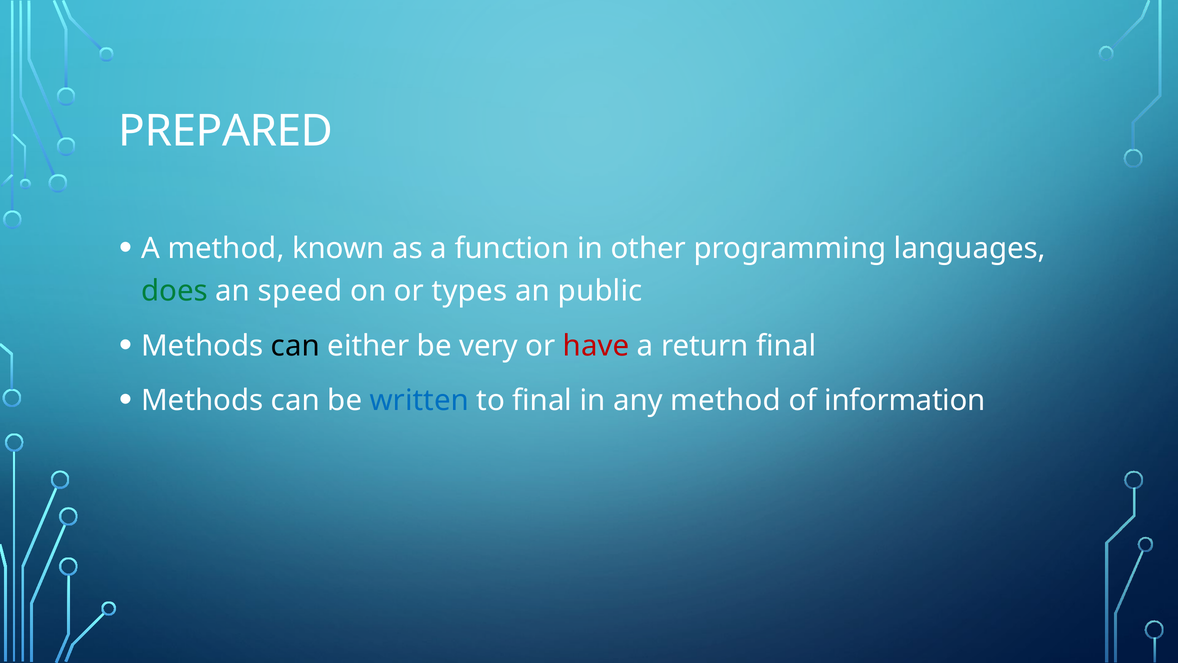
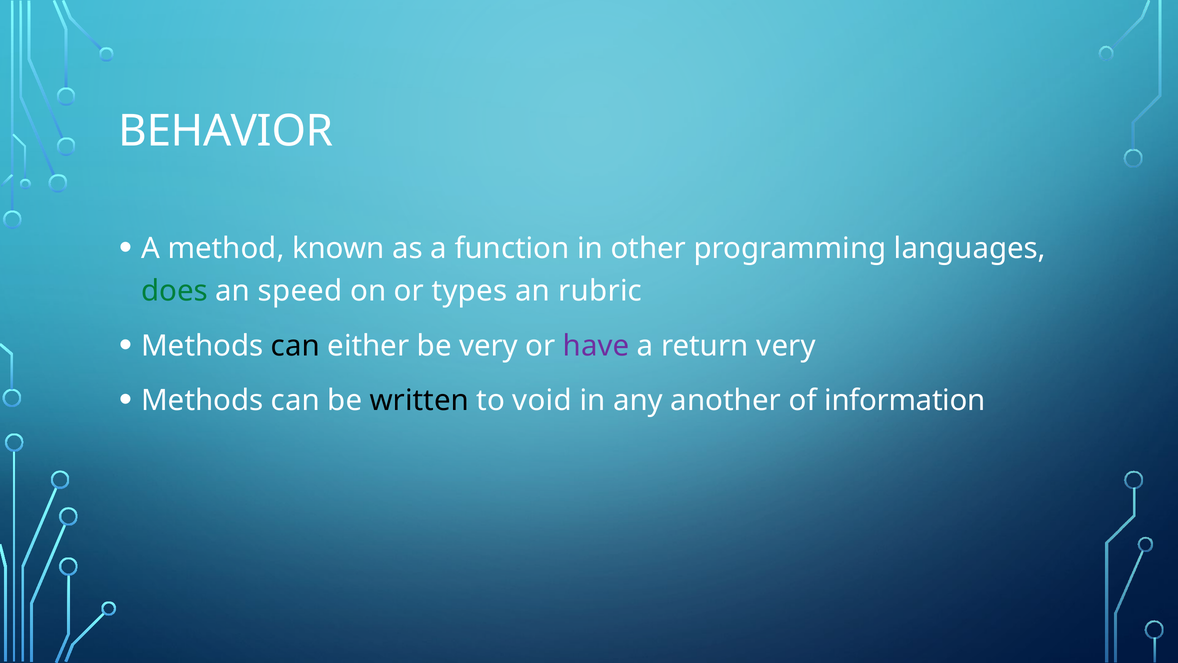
PREPARED: PREPARED -> BEHAVIOR (226, 131)
public: public -> rubric (600, 291)
have colour: red -> purple (596, 346)
return final: final -> very (786, 346)
written colour: blue -> black (419, 400)
to final: final -> void (542, 400)
any method: method -> another (726, 400)
